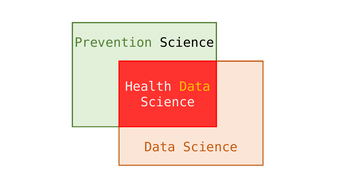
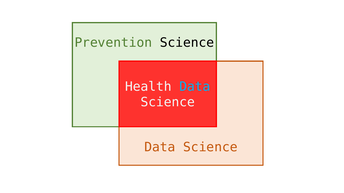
Data colour: yellow -> light blue (195, 87)
